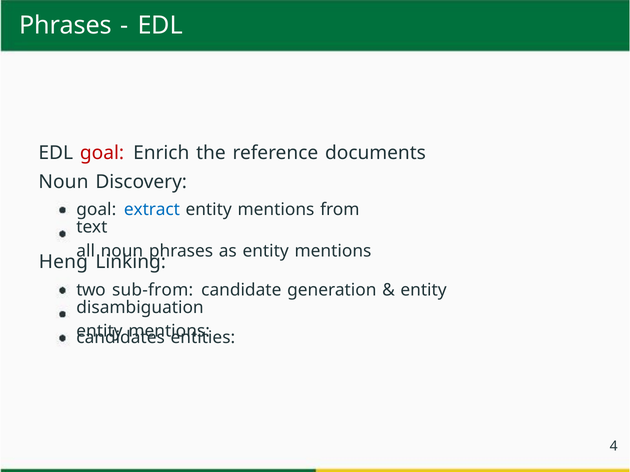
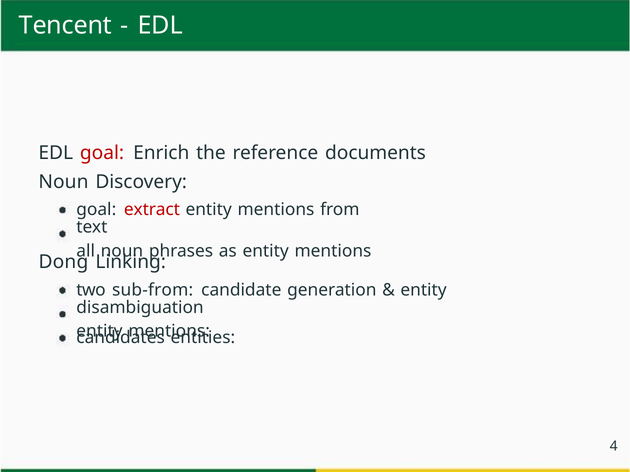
Phrases: Phrases -> Tencent (65, 26)
extract colour: blue -> red (152, 210)
Heng: Heng -> Dong (63, 262)
